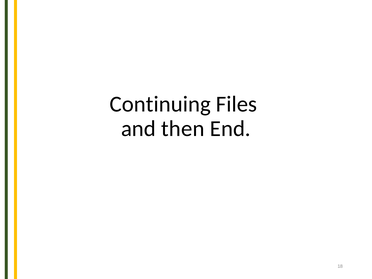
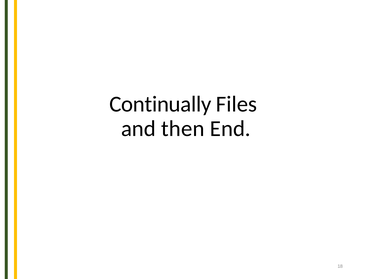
Continuing: Continuing -> Continually (160, 104)
